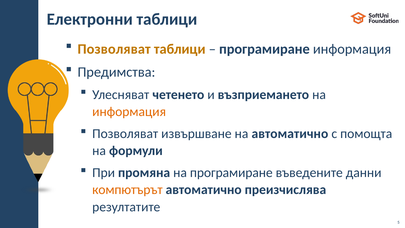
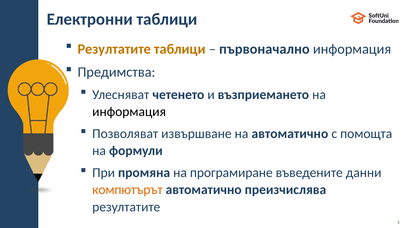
Позволяват: Позволяват -> Резултатите (114, 49)
програмиране: програмиране -> първоначално (264, 49)
информация colour: orange -> black (129, 112)
